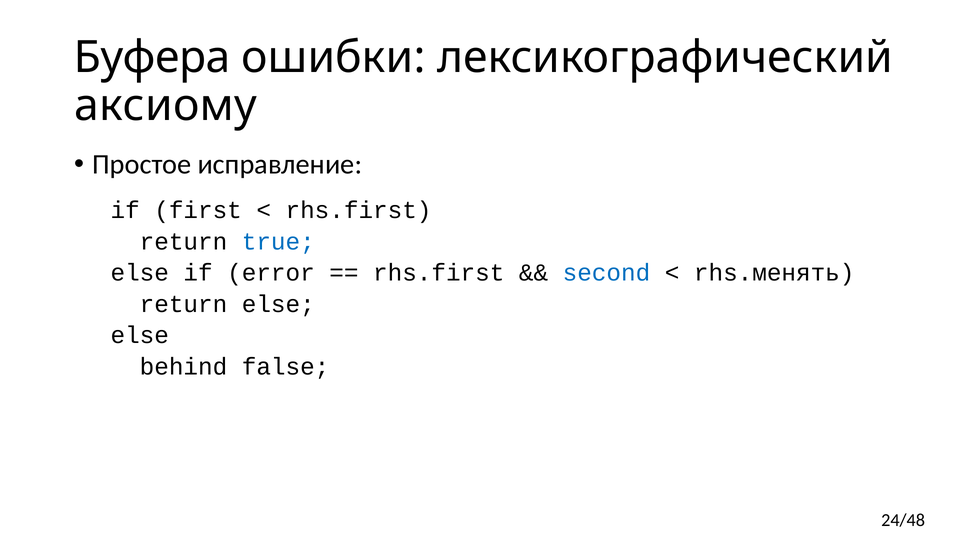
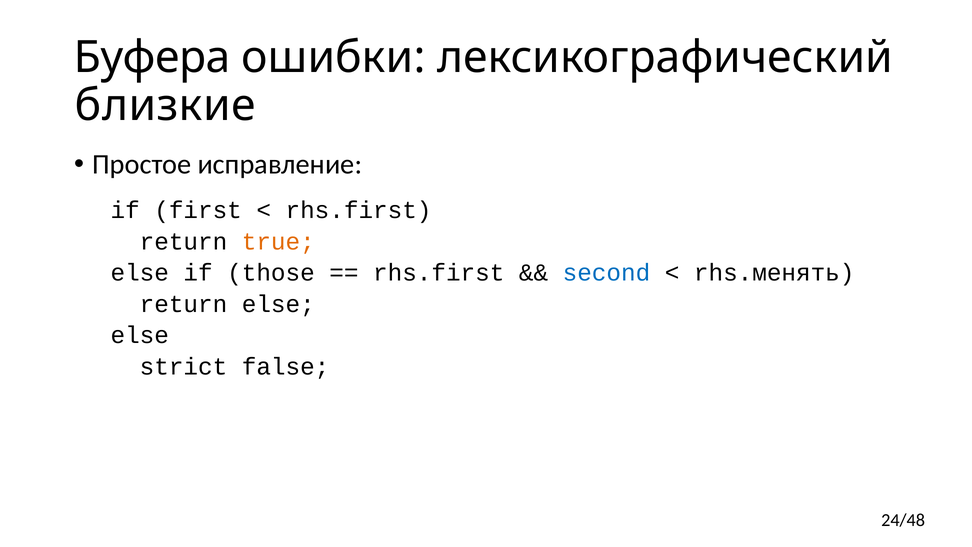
аксиому: аксиому -> близкие (165, 106)
true colour: blue -> orange (278, 241)
error: error -> those (271, 273)
behind: behind -> strict (183, 367)
